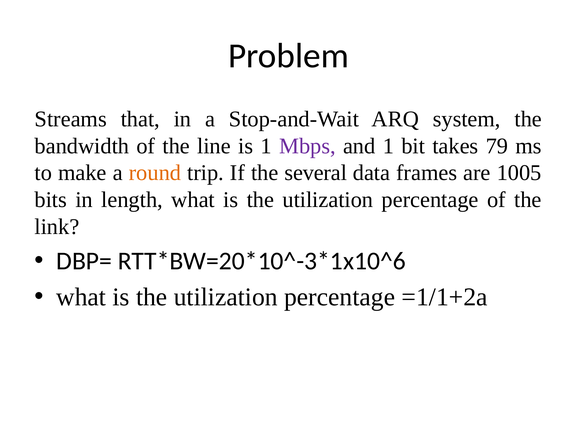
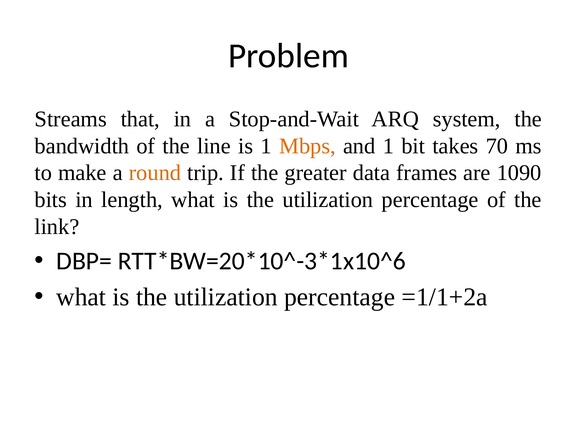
Mbps colour: purple -> orange (307, 146)
79: 79 -> 70 (497, 146)
several: several -> greater (316, 173)
1005: 1005 -> 1090 (519, 173)
